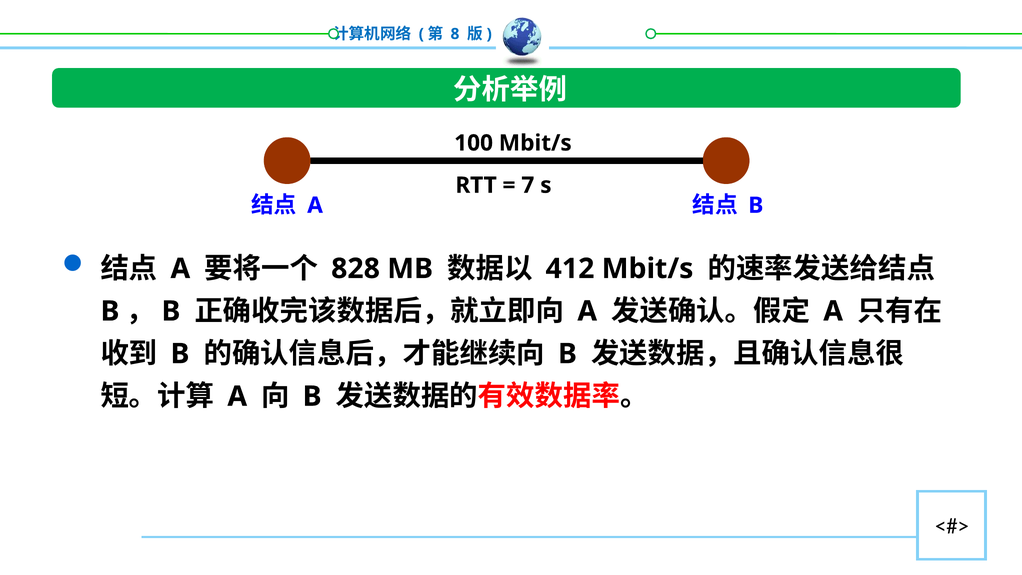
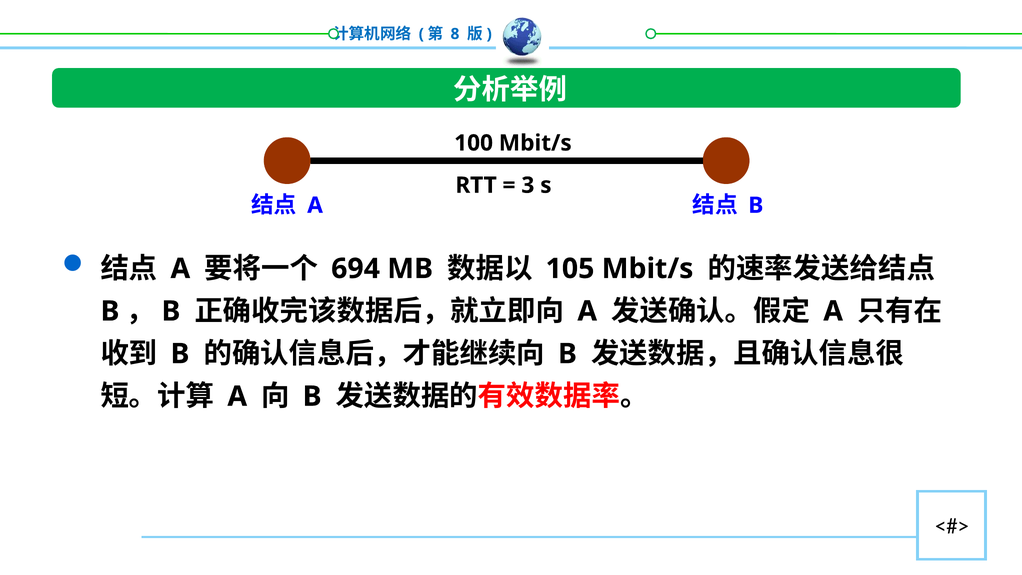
7: 7 -> 3 (528, 185)
828: 828 -> 694 (356, 269)
412: 412 -> 105 (570, 269)
